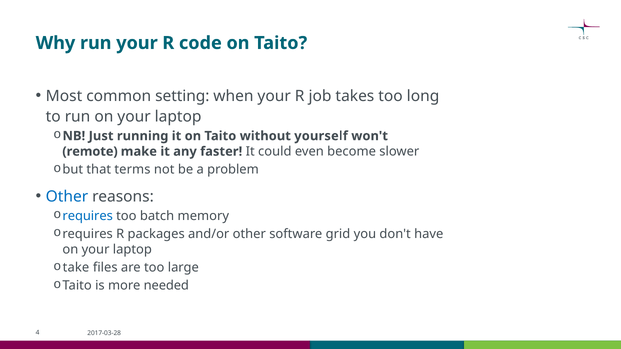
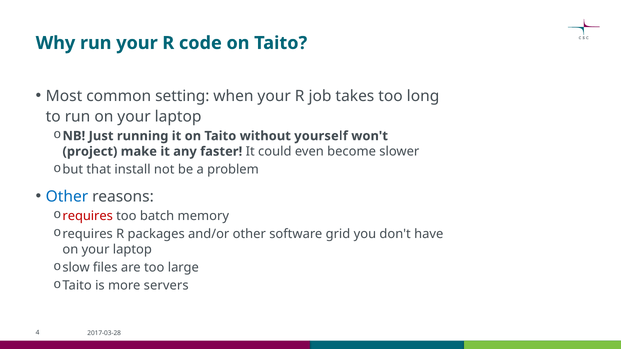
remote: remote -> project (90, 152)
terms: terms -> install (133, 170)
requires colour: blue -> red (88, 216)
take: take -> slow (76, 268)
needed: needed -> servers (166, 286)
